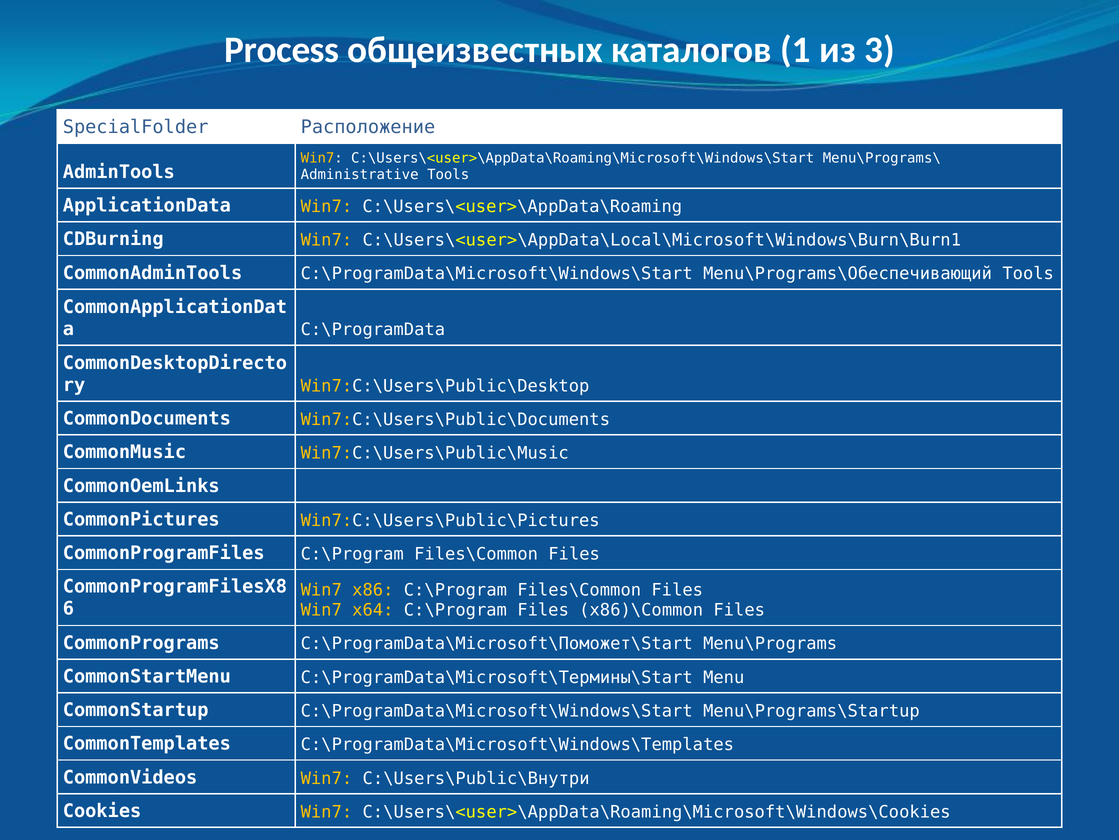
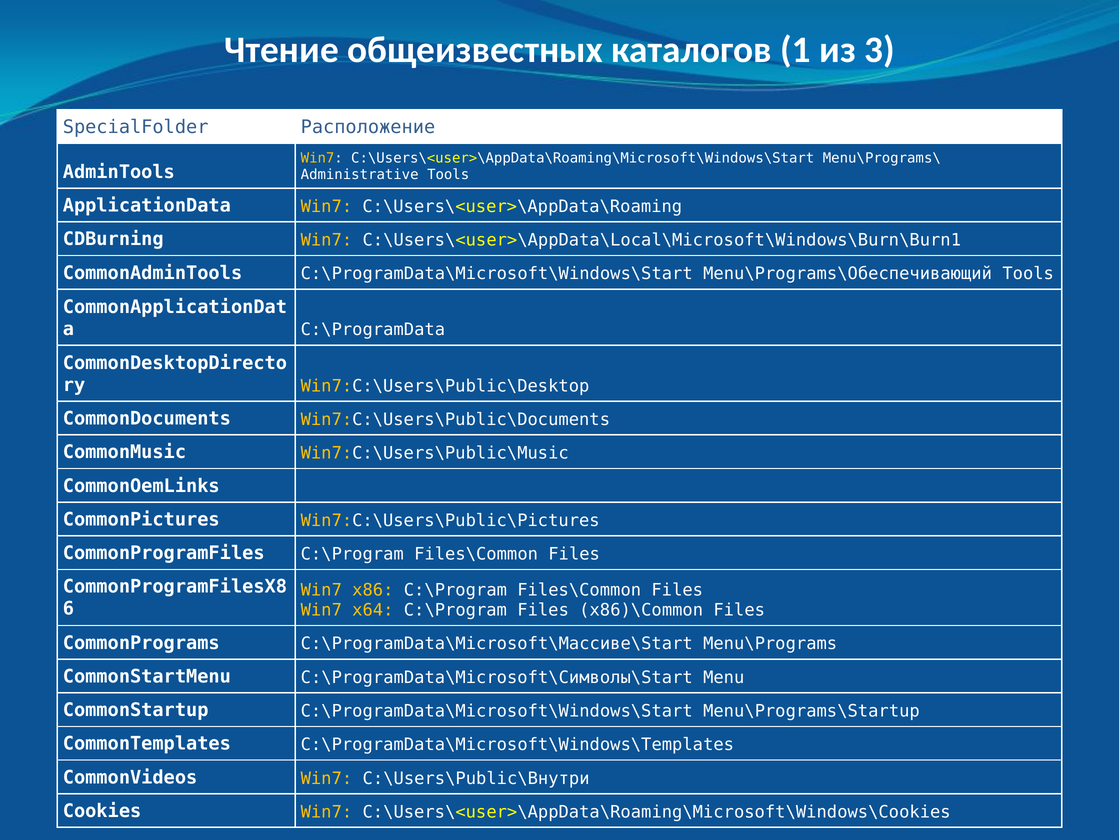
Process: Process -> Чтение (282, 50)
C:\ProgramData\Microsoft\Поможет\Start: C:\ProgramData\Microsoft\Поможет\Start -> C:\ProgramData\Microsoft\Массиве\Start (497, 643)
C:\ProgramData\Microsoft\Термины\Start: C:\ProgramData\Microsoft\Термины\Start -> C:\ProgramData\Microsoft\Символы\Start (497, 677)
